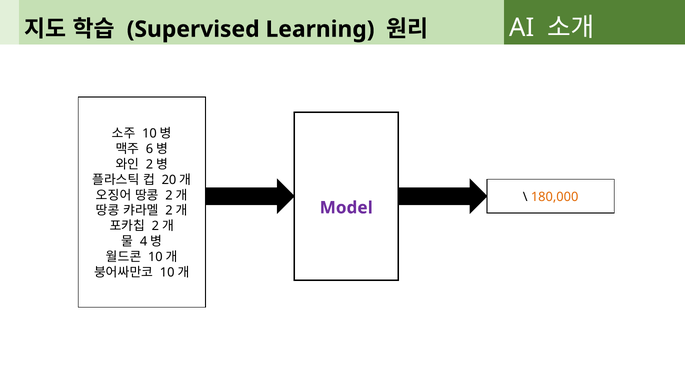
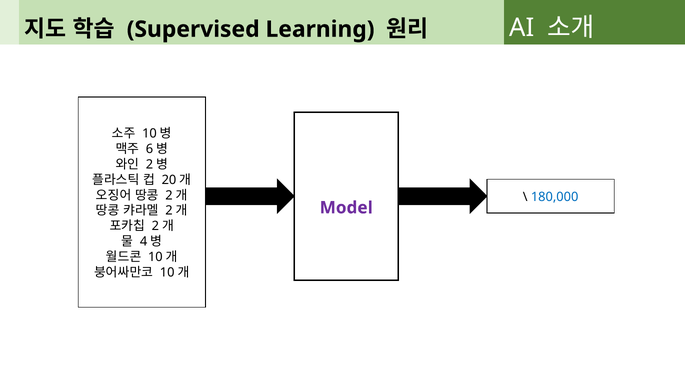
180,000 colour: orange -> blue (555, 197)
